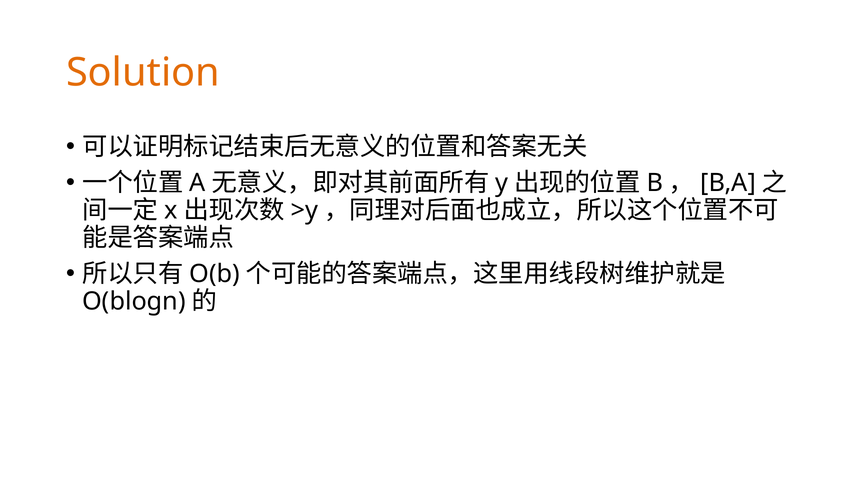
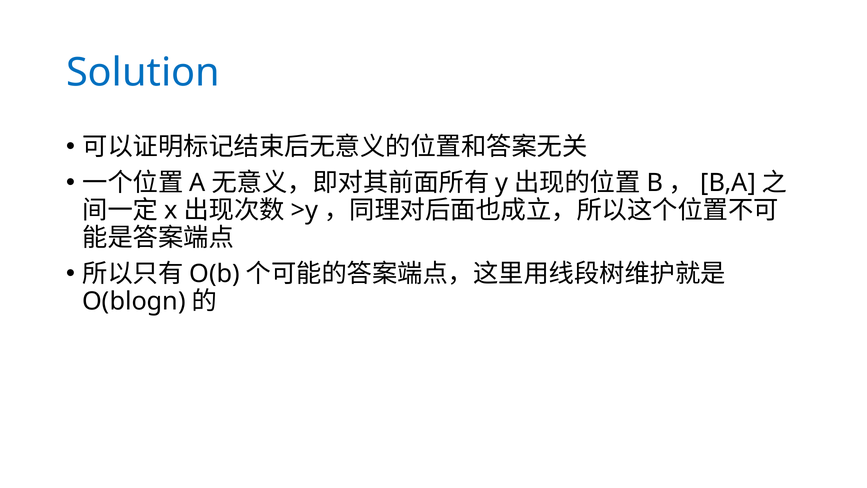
Solution colour: orange -> blue (143, 73)
